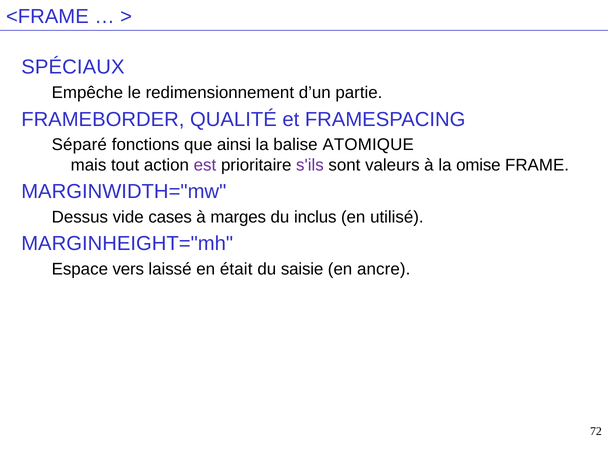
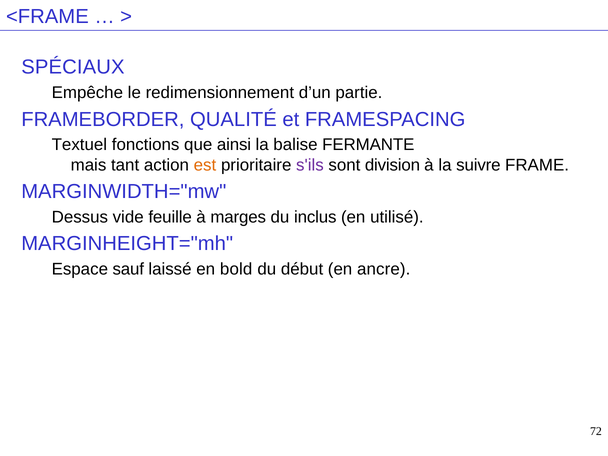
Séparé: Séparé -> Textuel (79, 145)
ATOMIQUE: ATOMIQUE -> FERMANTE (368, 145)
tout: tout -> tant (125, 165)
est colour: purple -> orange (205, 165)
valeurs: valeurs -> division (392, 165)
omise: omise -> suivre (478, 165)
cases: cases -> feuille (170, 217)
vers: vers -> sauf (128, 269)
était: était -> bold (236, 269)
saisie: saisie -> début (302, 269)
